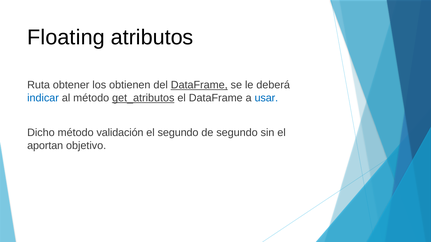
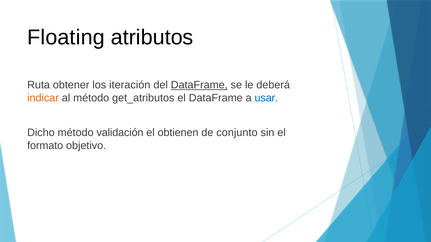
obtienen: obtienen -> iteración (130, 85)
indicar colour: blue -> orange (43, 98)
get_atributos underline: present -> none (143, 98)
el segundo: segundo -> obtienen (178, 133)
de segundo: segundo -> conjunto (237, 133)
aportan: aportan -> formato (45, 146)
